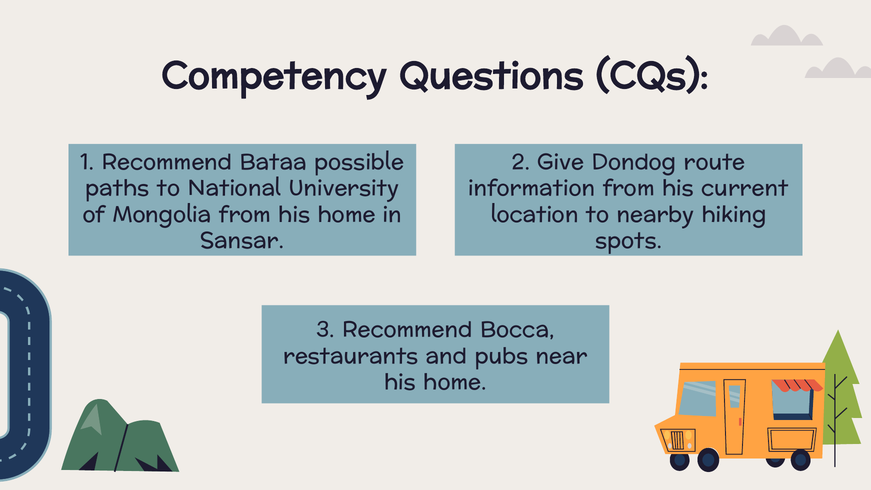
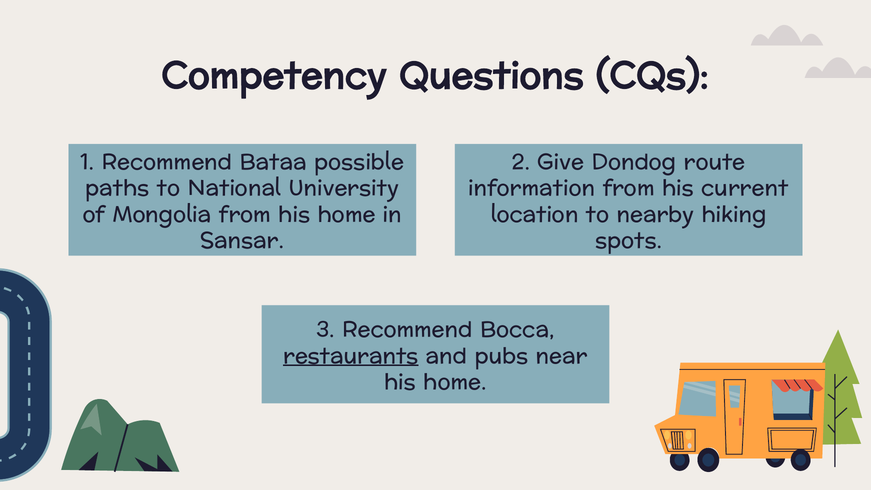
restaurants underline: none -> present (351, 356)
